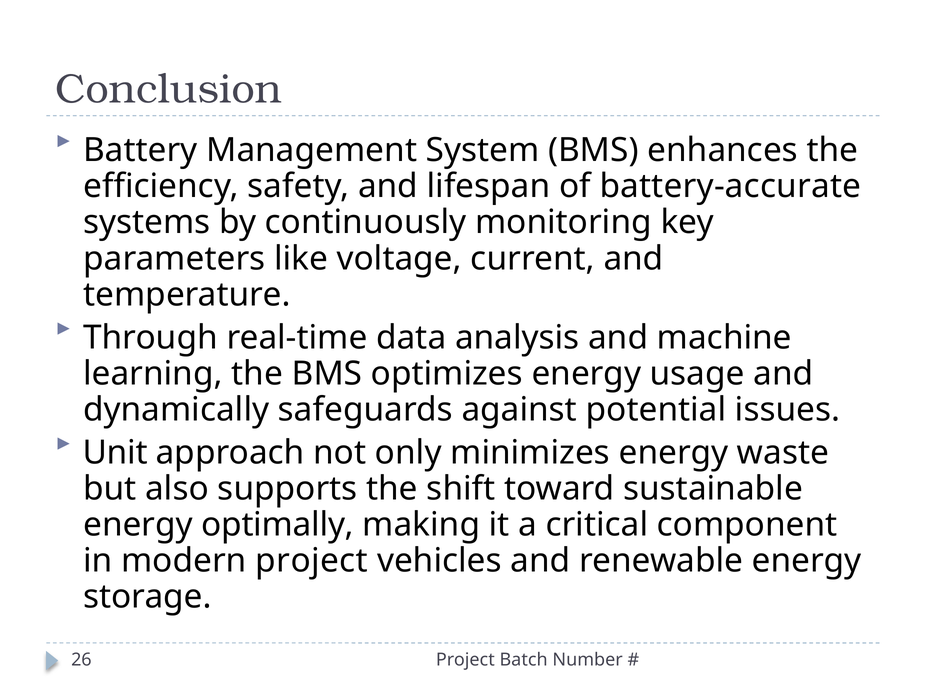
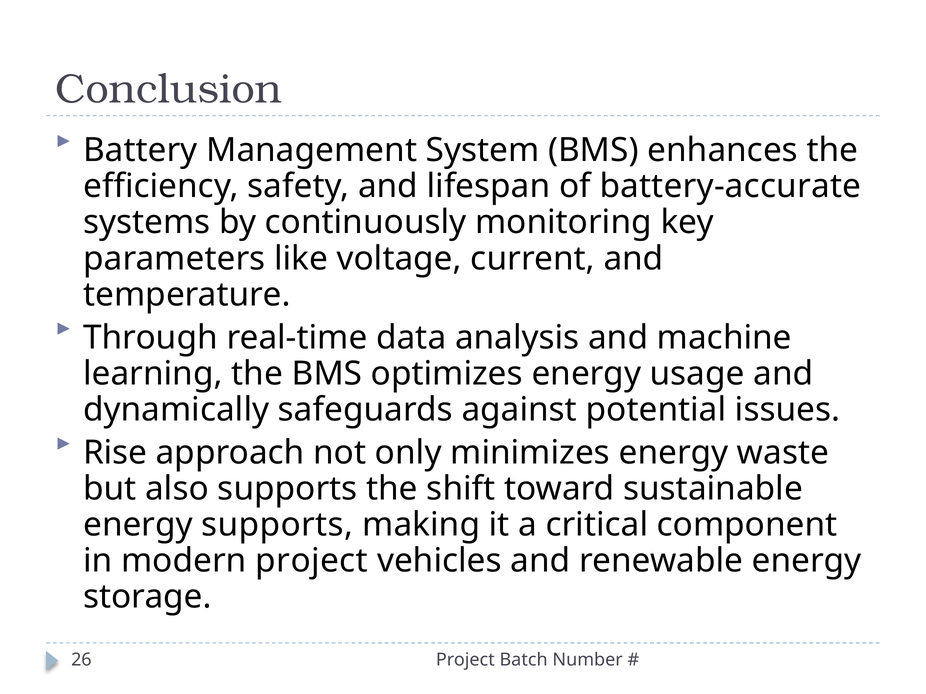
Unit: Unit -> Rise (115, 453)
energy optimally: optimally -> supports (277, 525)
